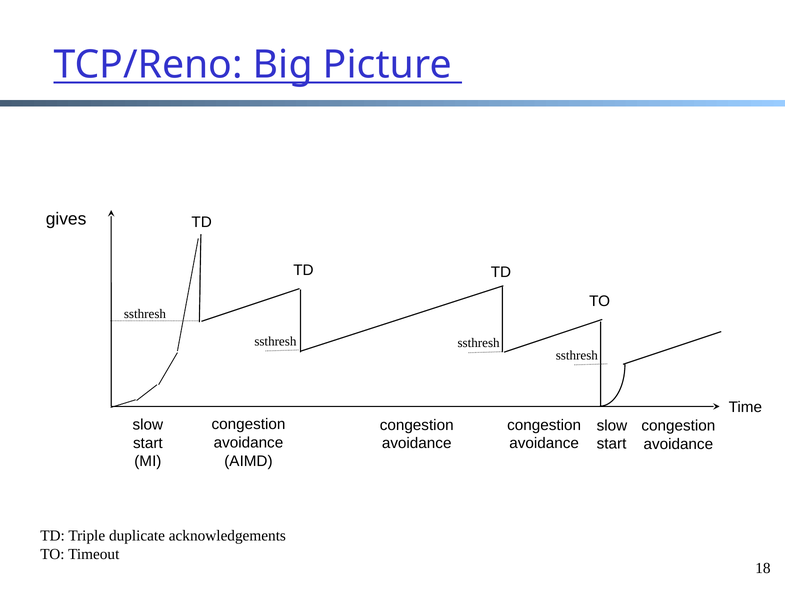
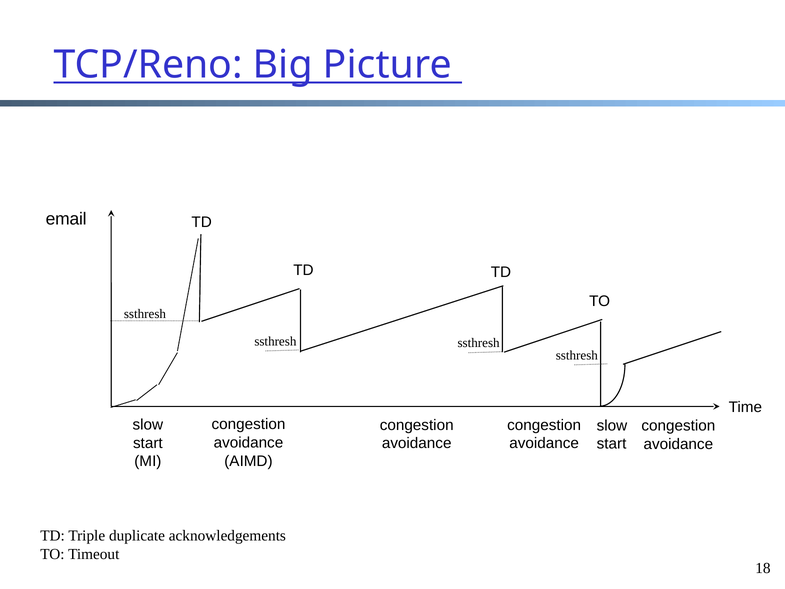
gives: gives -> email (66, 219)
